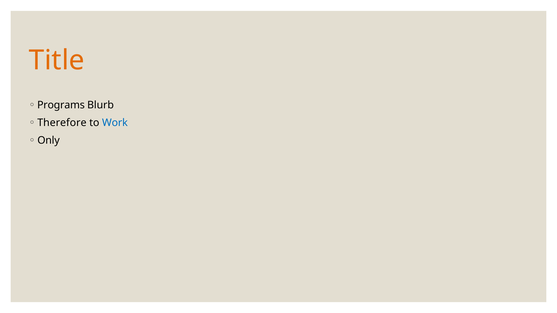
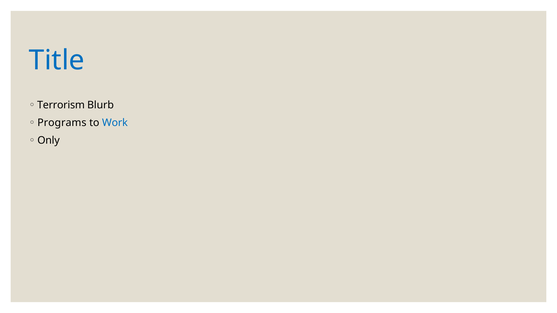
Title colour: orange -> blue (57, 61)
Programs: Programs -> Terrorism (61, 105)
Therefore: Therefore -> Programs (62, 123)
